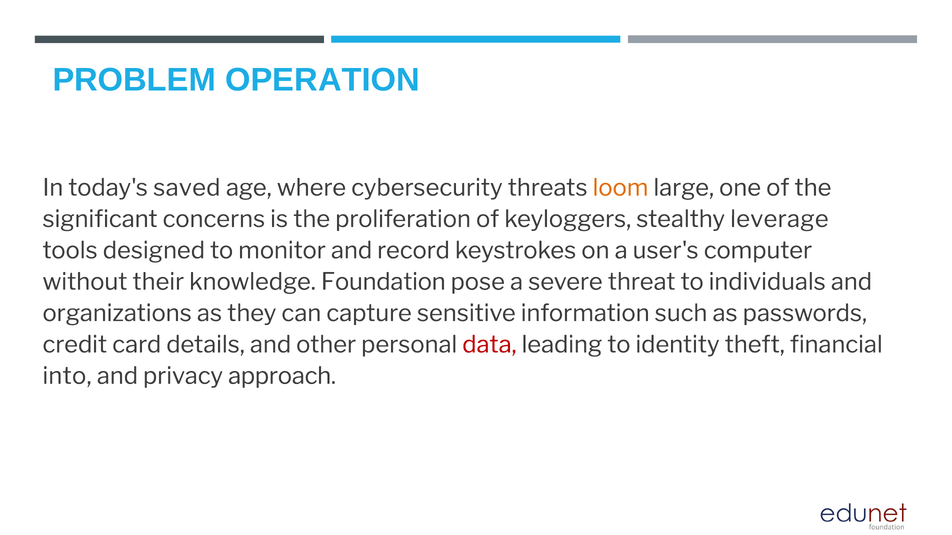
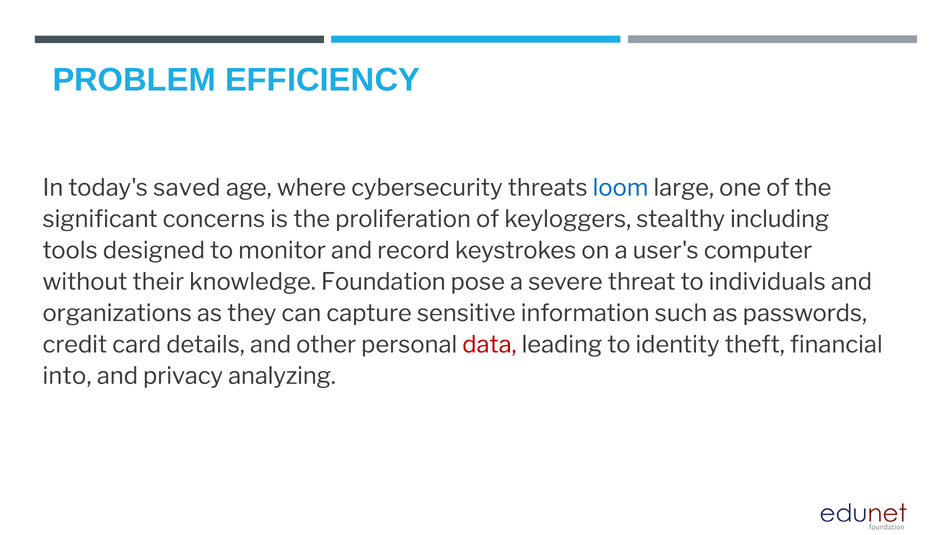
OPERATION: OPERATION -> EFFICIENCY (323, 80)
loom colour: orange -> blue (621, 188)
leverage: leverage -> including (780, 219)
approach: approach -> analyzing (282, 376)
